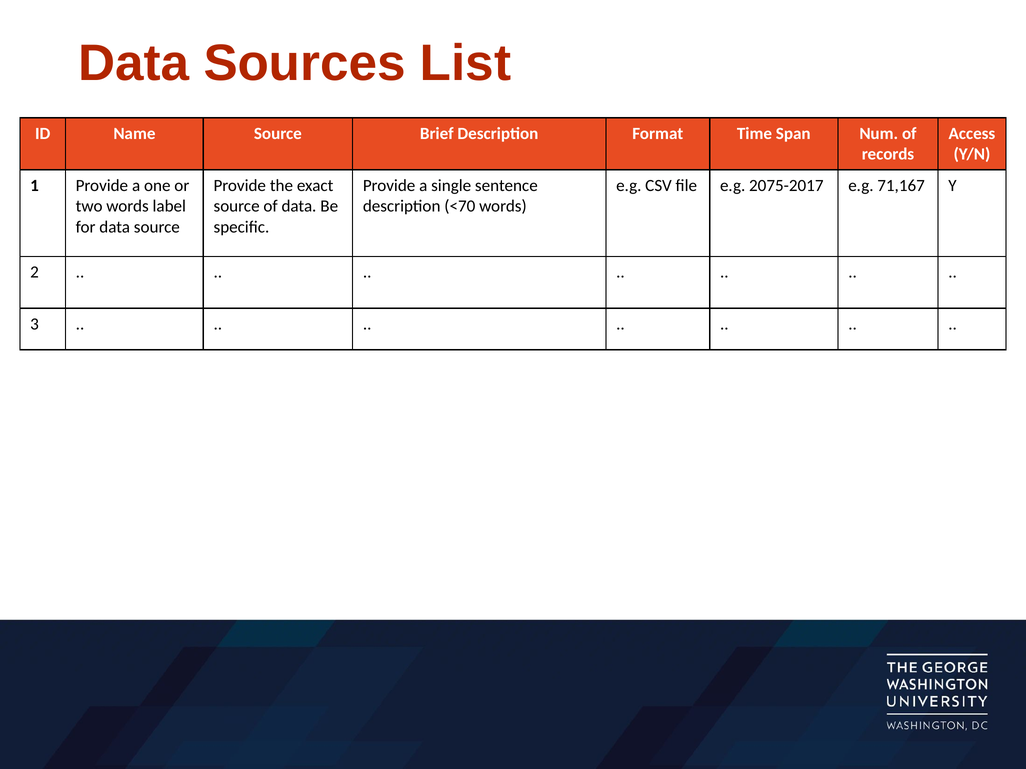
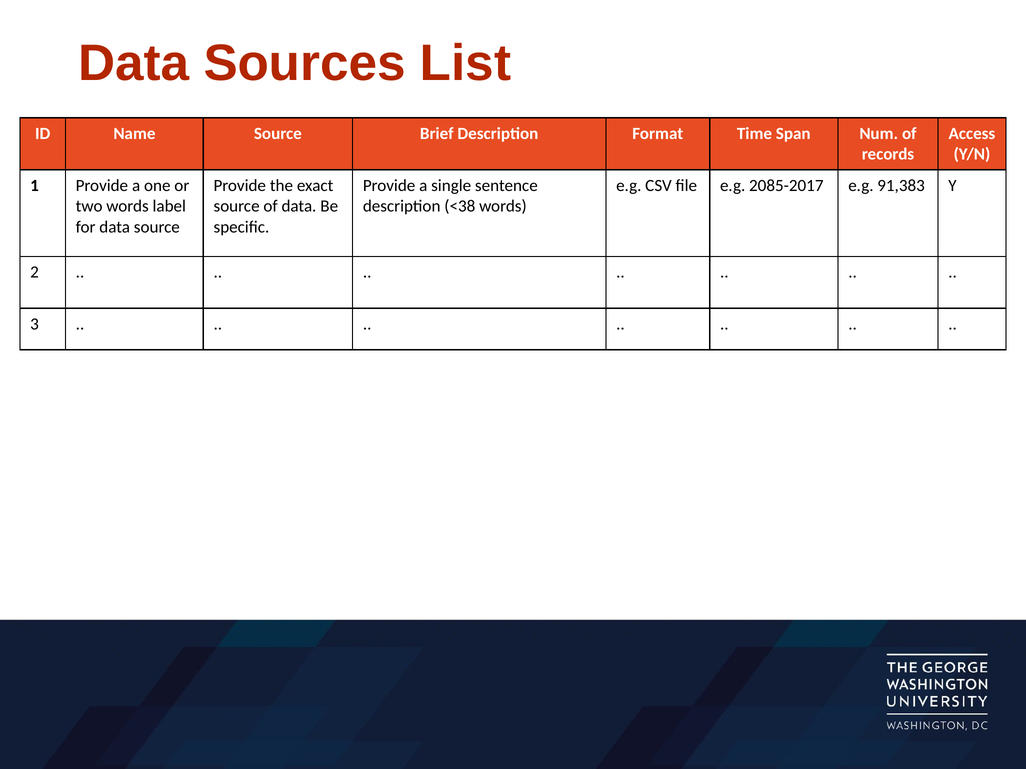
2075-2017: 2075-2017 -> 2085-2017 (786, 186)
71,167: 71,167 -> 91,383 (901, 186)
<70: <70 -> <38 (460, 206)
